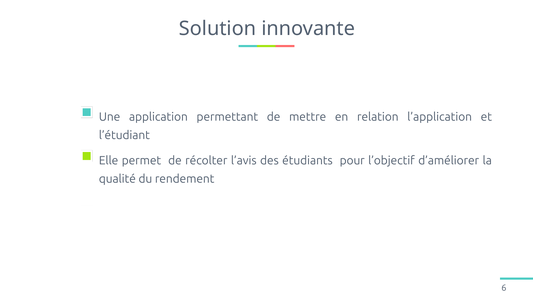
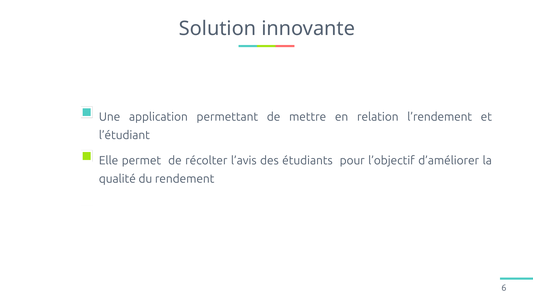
l’application: l’application -> l’rendement (440, 117)
